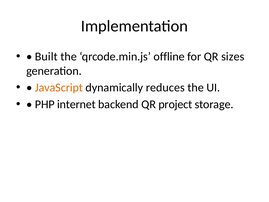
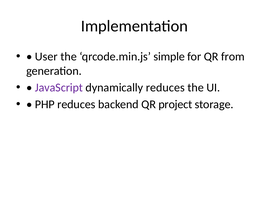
Built: Built -> User (46, 56)
offline: offline -> simple (169, 56)
sizes: sizes -> from (233, 56)
JavaScript colour: orange -> purple (59, 88)
PHP internet: internet -> reduces (76, 104)
